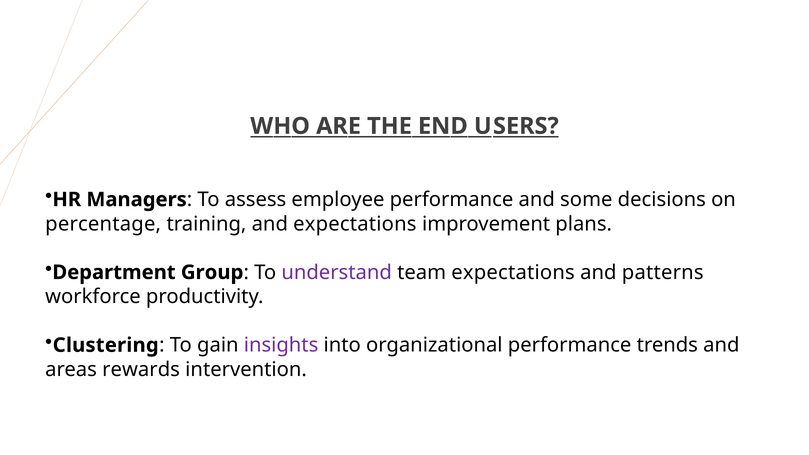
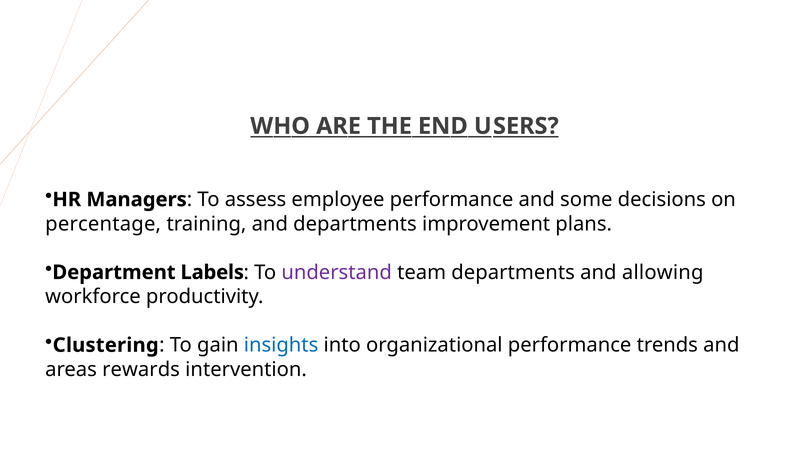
and expectations: expectations -> departments (355, 224)
Group: Group -> Labels (212, 272)
team expectations: expectations -> departments (513, 272)
patterns: patterns -> allowing (663, 272)
insights colour: purple -> blue (281, 345)
